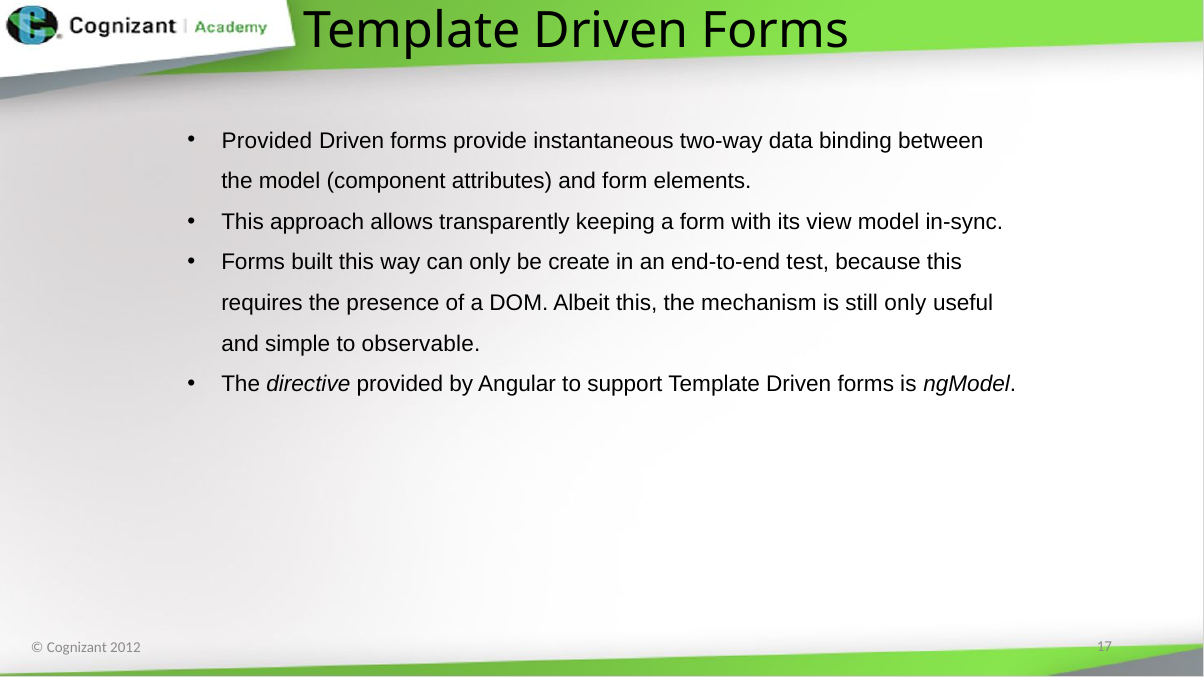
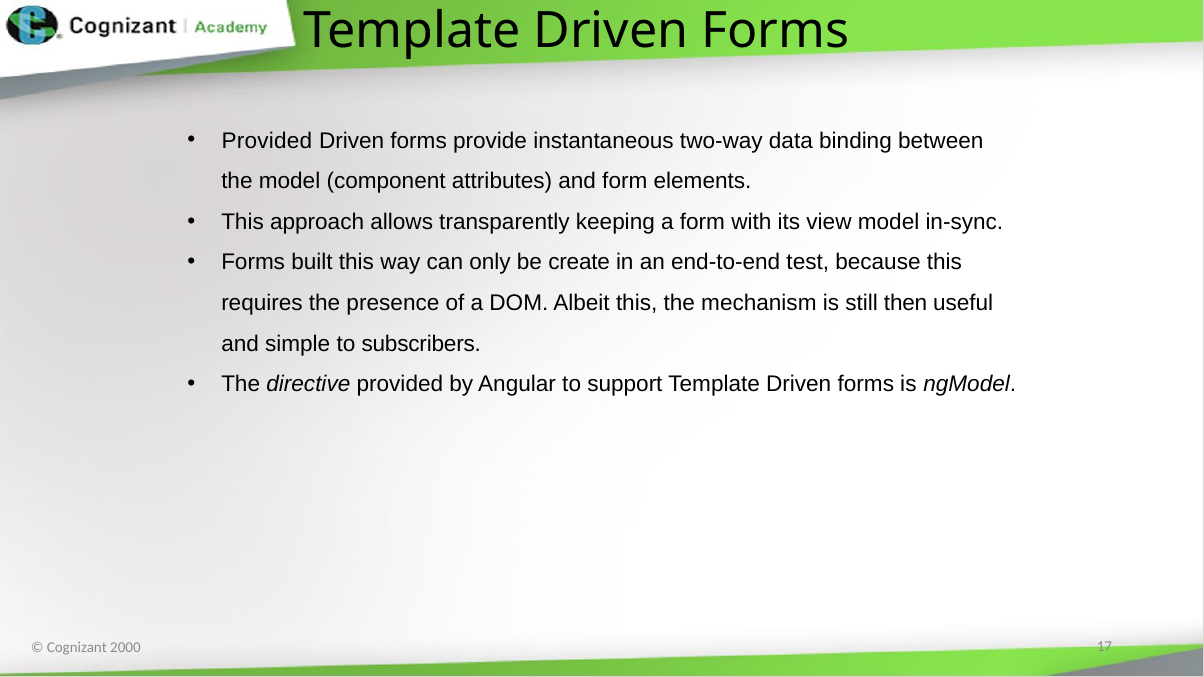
still only: only -> then (906, 303)
observable: observable -> subscribers (421, 344)
2012: 2012 -> 2000 (125, 648)
